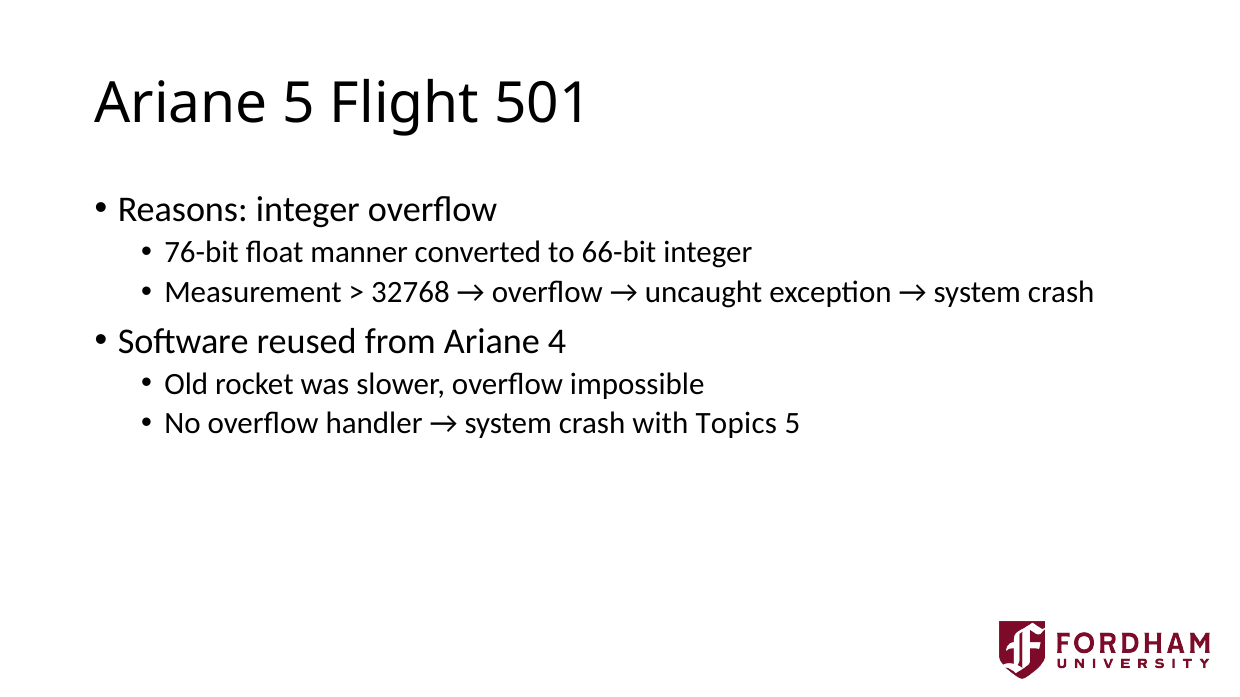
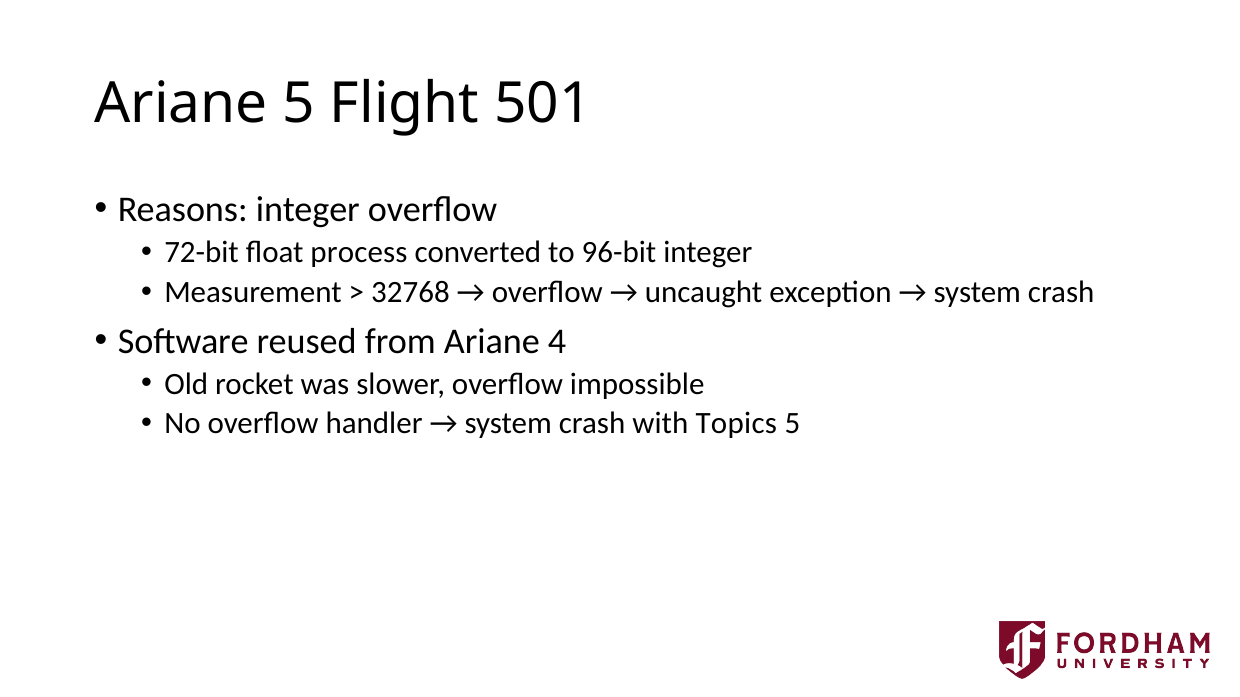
76-bit: 76-bit -> 72-bit (202, 252)
manner: manner -> process (359, 252)
66-bit: 66-bit -> 96-bit (619, 252)
